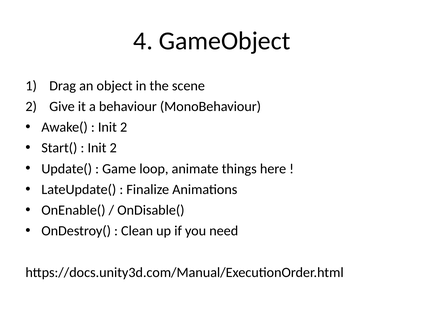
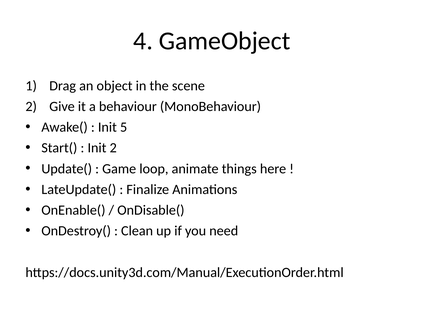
2: 2 -> 5 (124, 127)
